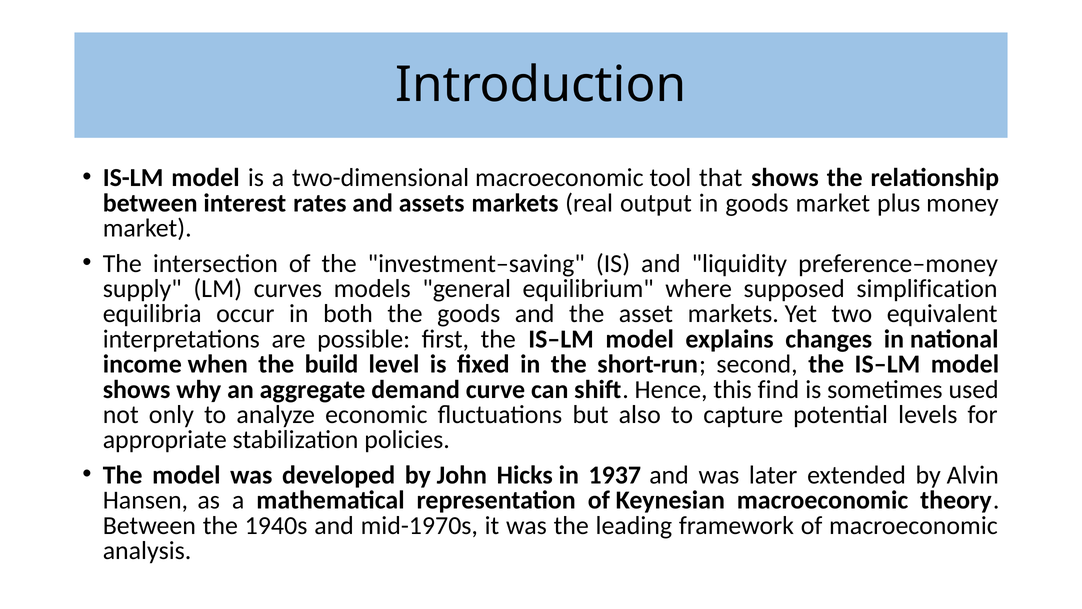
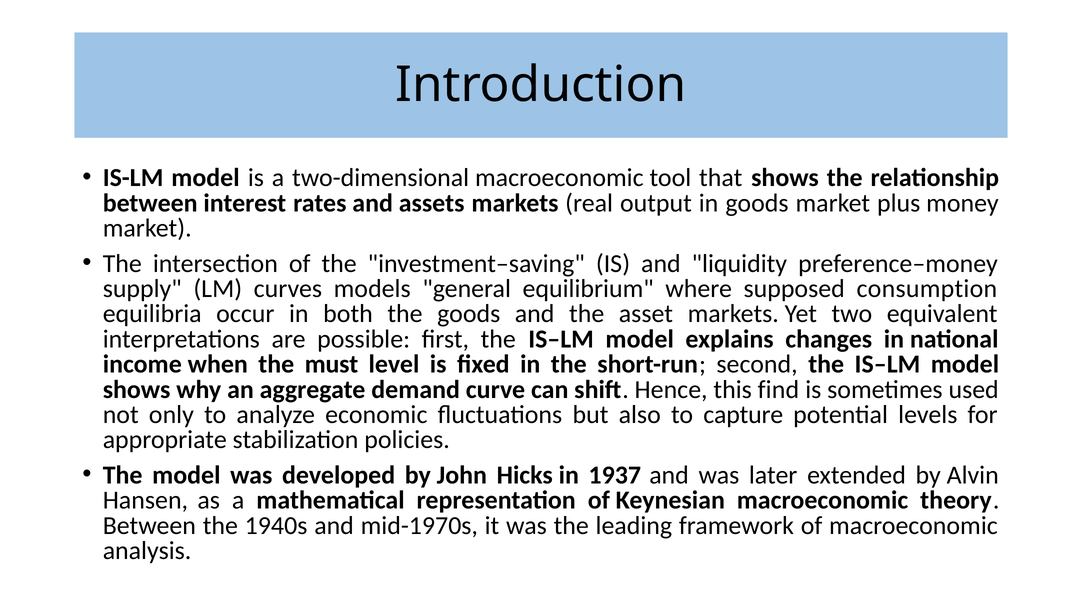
simplification: simplification -> consumption (927, 289)
build: build -> must (332, 364)
